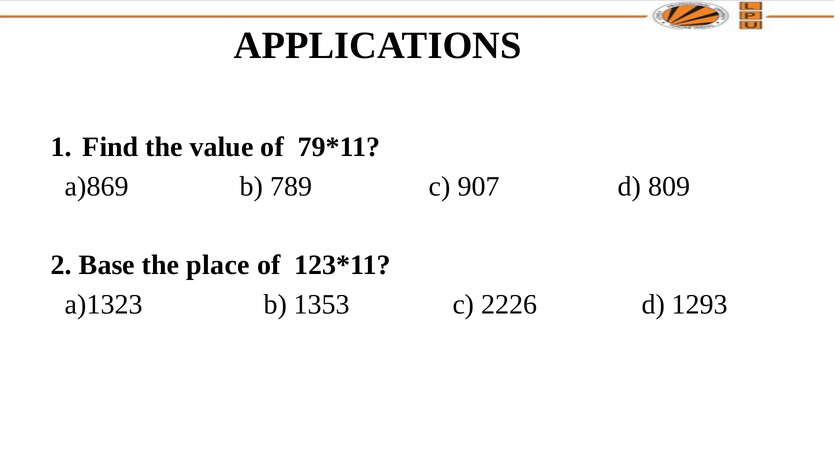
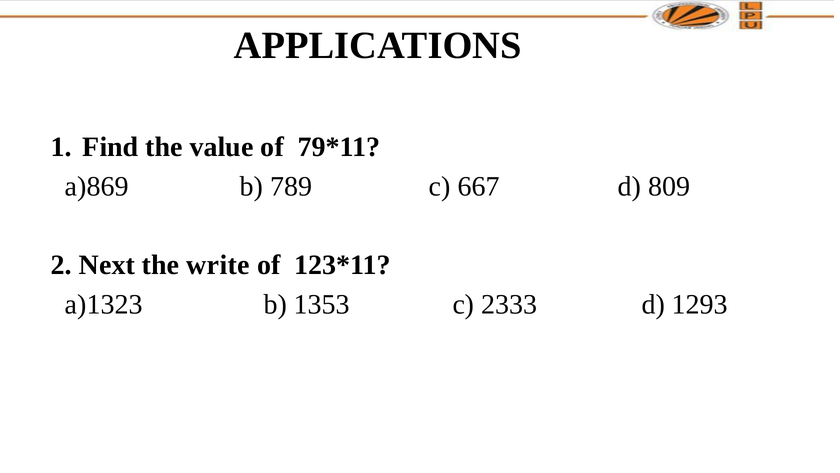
907: 907 -> 667 (479, 186)
Base: Base -> Next (107, 265)
place: place -> write (218, 265)
2226: 2226 -> 2333 (509, 304)
